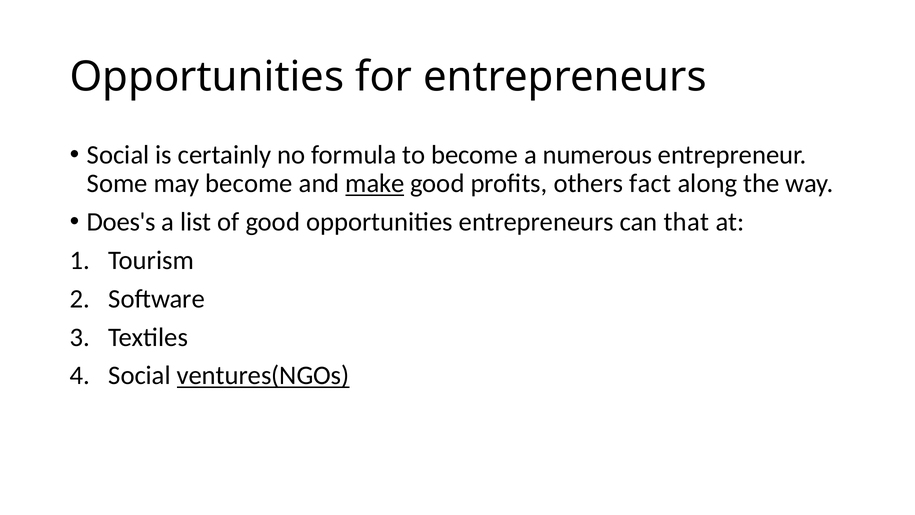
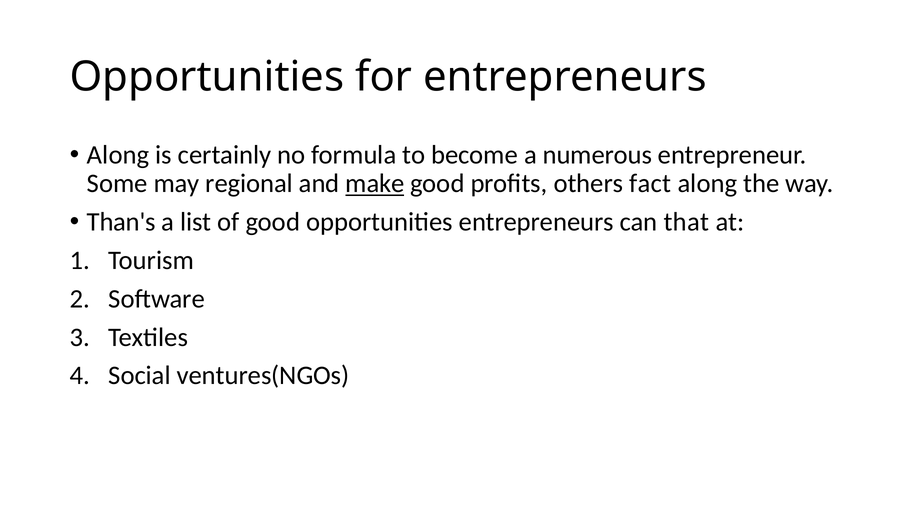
Social: Social -> Along (118, 155)
may become: become -> regional (249, 184)
Does's: Does's -> Than's (121, 222)
ventures(NGOs underline: present -> none (263, 375)
